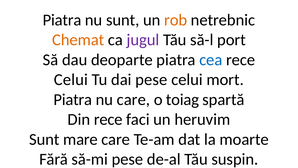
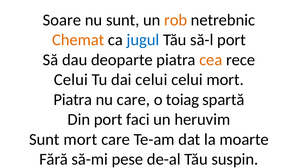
Piatra: Piatra -> Soare (62, 20)
jugul colour: purple -> blue (143, 40)
cea colour: blue -> orange (211, 60)
dai pese: pese -> celui (151, 80)
Din rece: rece -> port (108, 119)
Sunt mare: mare -> mort (80, 139)
